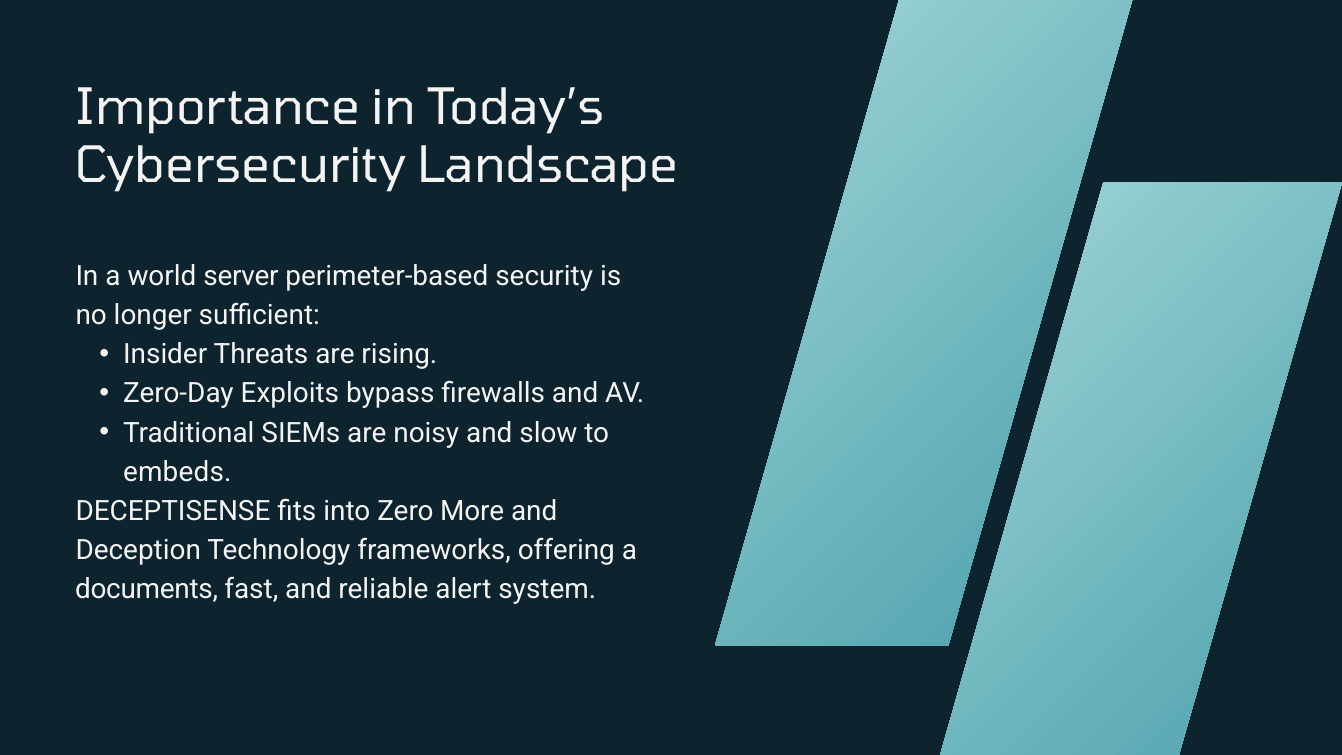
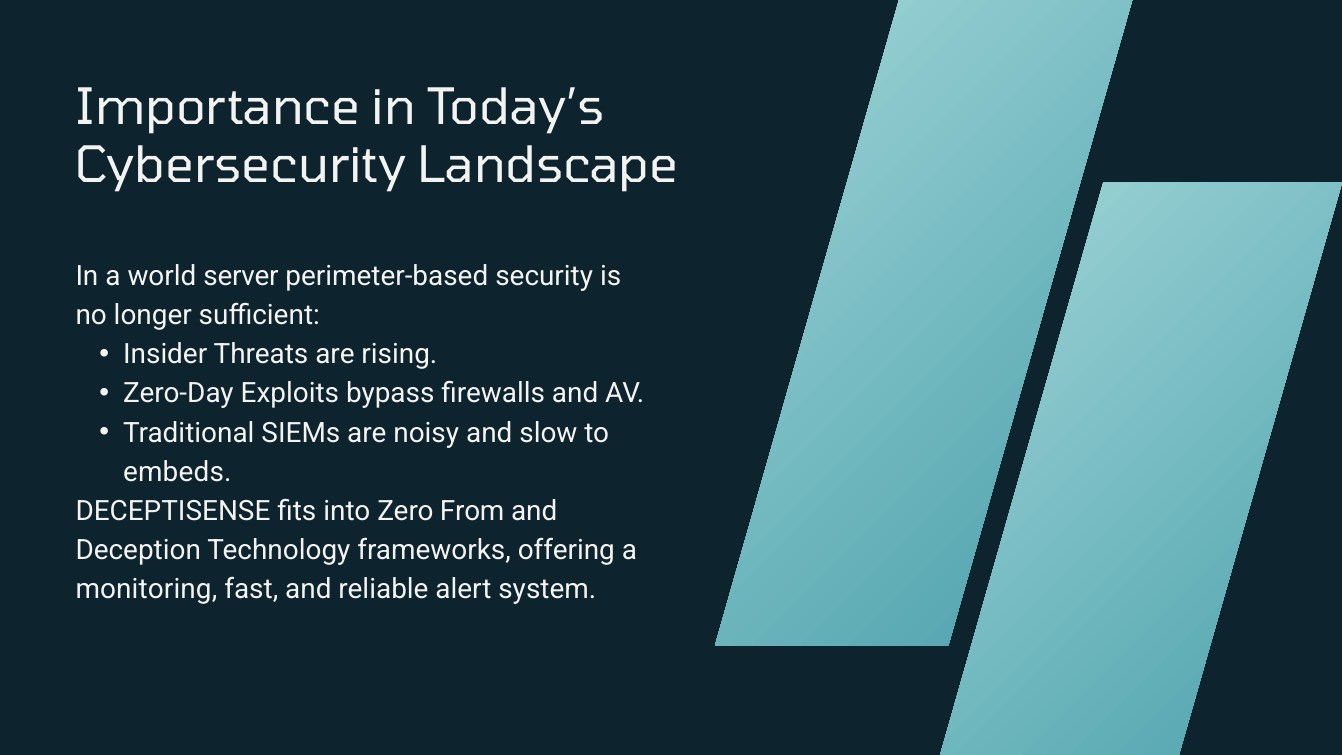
More: More -> From (472, 511)
documents: documents -> monitoring (146, 590)
